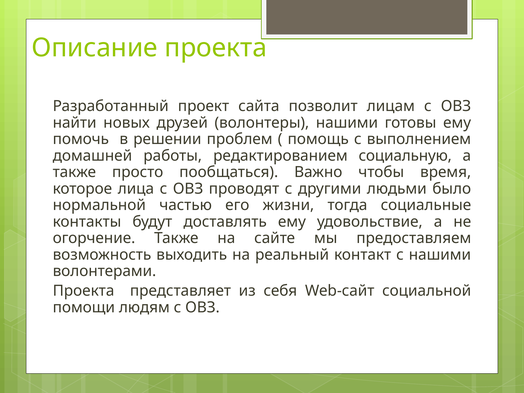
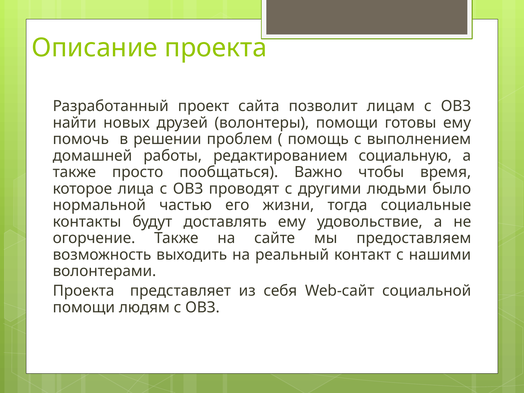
волонтеры нашими: нашими -> помощи (347, 123)
